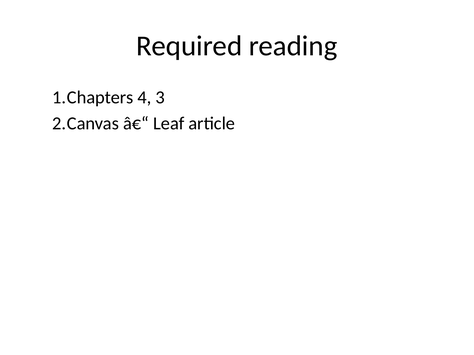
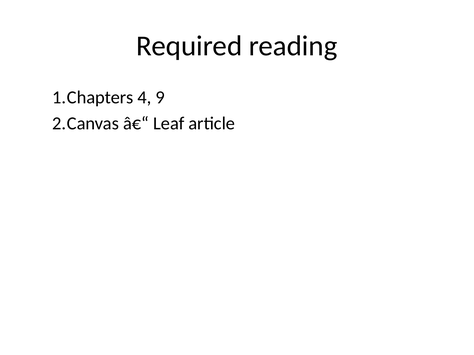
3: 3 -> 9 (160, 98)
